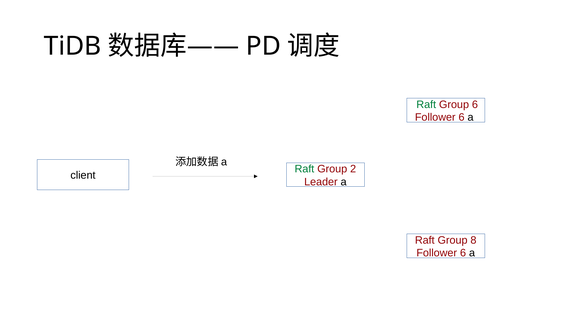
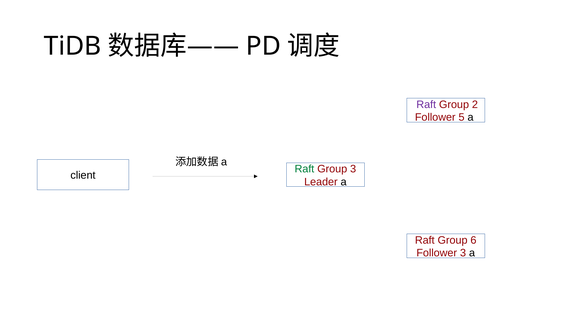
Raft colour: green -> purple (426, 104)
Group 6: 6 -> 2 (475, 104)
6: 6 -> 5 (462, 117)
Group 2: 2 -> 3 (353, 169)
8: 8 -> 6 (473, 240)
6: 6 -> 3 (463, 253)
